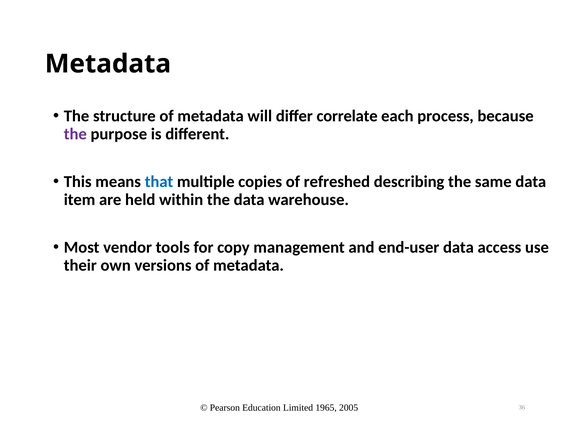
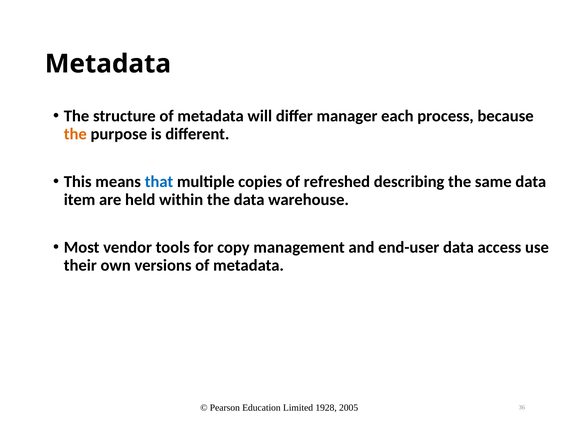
correlate: correlate -> manager (347, 116)
the colour: purple -> orange (75, 134)
1965: 1965 -> 1928 (326, 408)
